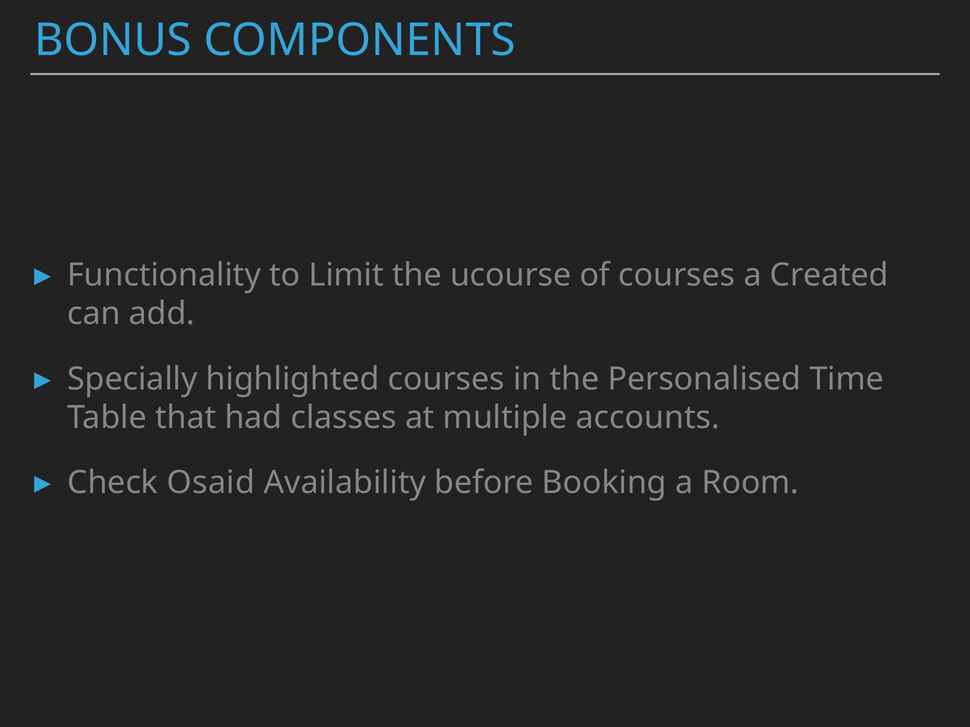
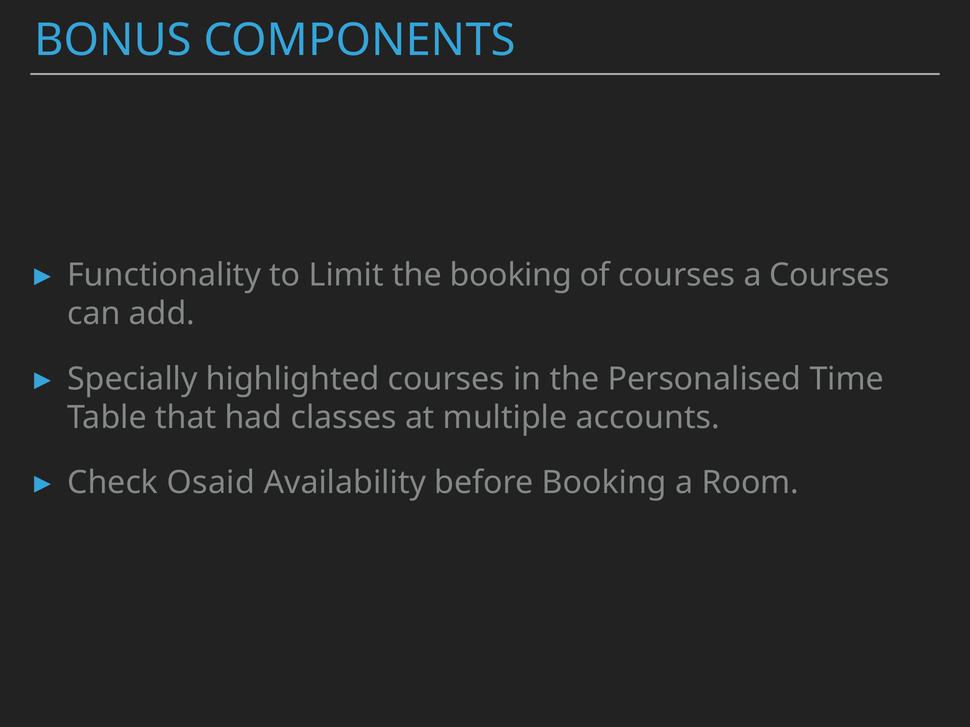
the ucourse: ucourse -> booking (511, 275)
a Created: Created -> Courses (829, 275)
